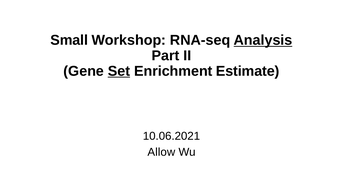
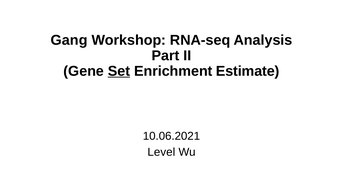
Small: Small -> Gang (69, 40)
Analysis underline: present -> none (263, 40)
Allow: Allow -> Level (161, 152)
